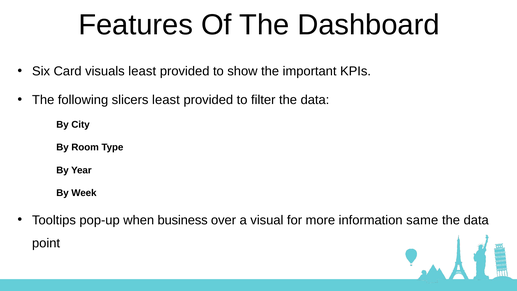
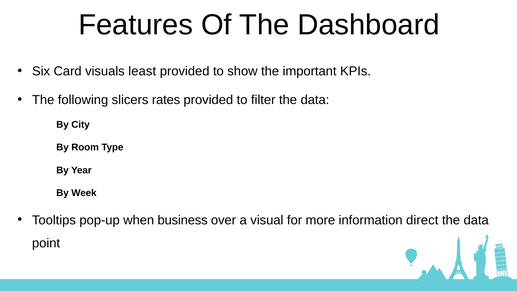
slicers least: least -> rates (166, 100)
same: same -> direct (422, 220)
